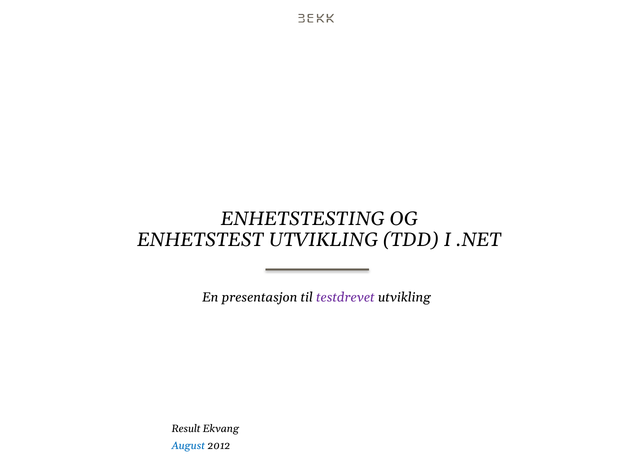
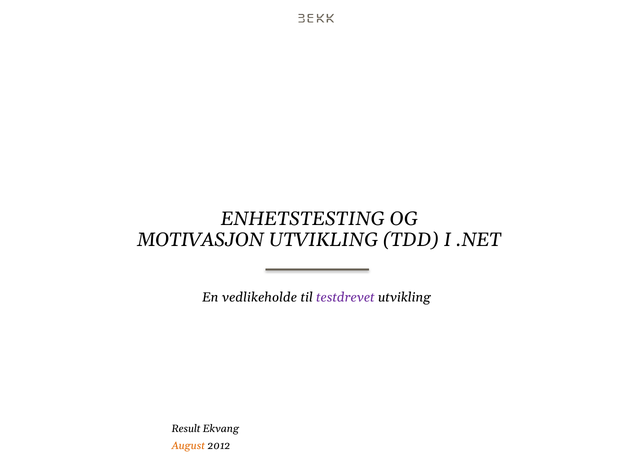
ENHETSTEST: ENHETSTEST -> MOTIVASJON (200, 240)
presentasjon: presentasjon -> vedlikeholde (259, 298)
August colour: blue -> orange (188, 446)
